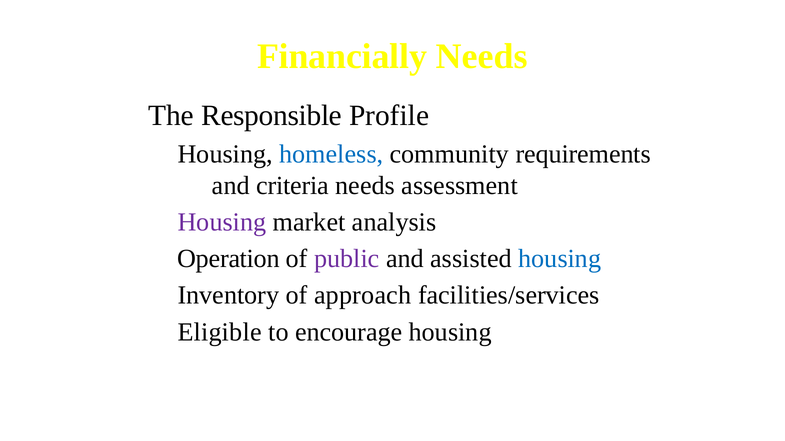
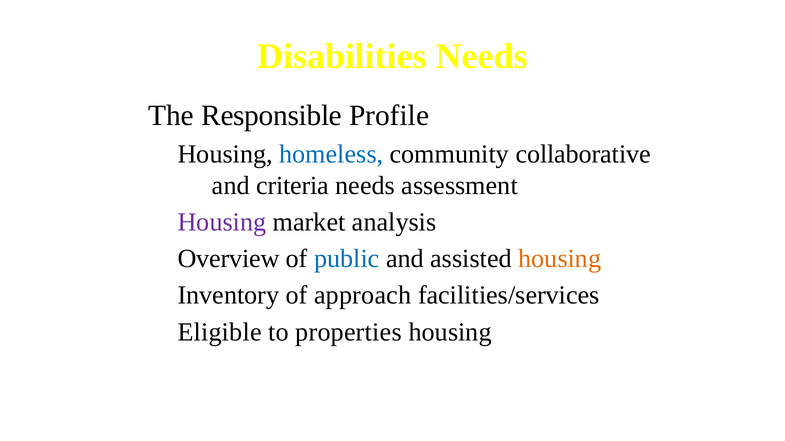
Financially: Financially -> Disabilities (342, 56)
requirements: requirements -> collaborative (583, 154)
Operation: Operation -> Overview (229, 259)
public colour: purple -> blue (347, 259)
housing colour: blue -> orange (560, 259)
encourage: encourage -> properties (349, 332)
